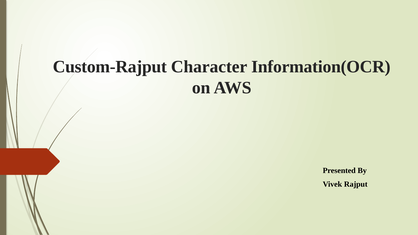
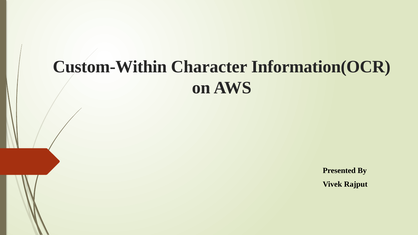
Custom-Rajput: Custom-Rajput -> Custom-Within (110, 67)
